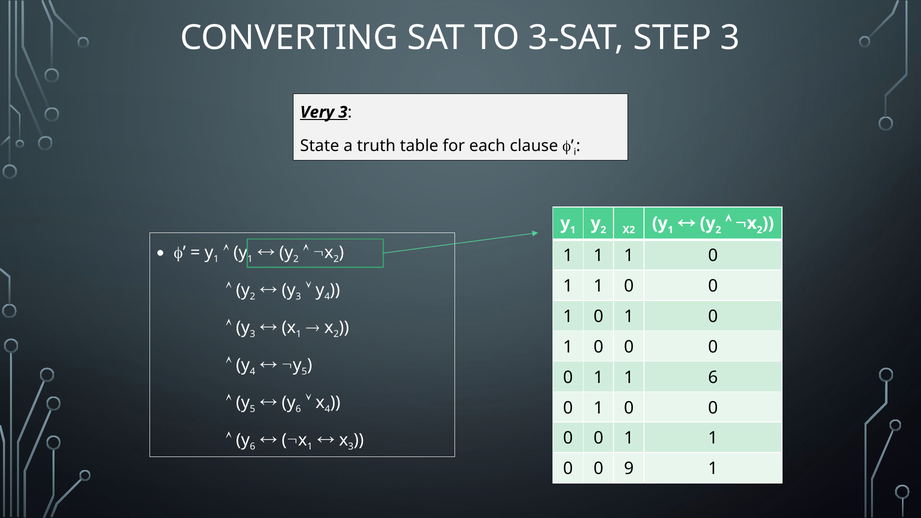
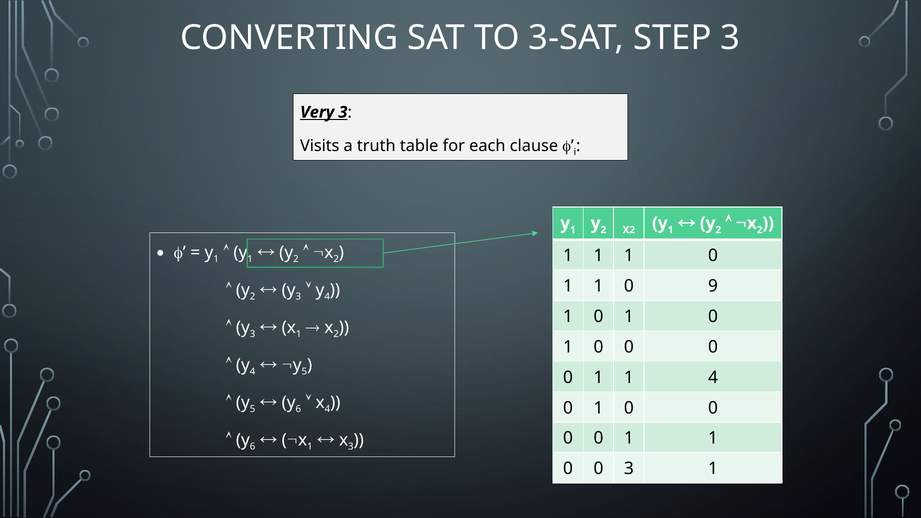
State: State -> Visits (320, 146)
0: 0 -> 9 (713, 286)
1 6: 6 -> 4 (713, 377)
0 9: 9 -> 3 (629, 469)
